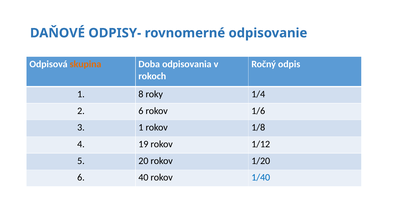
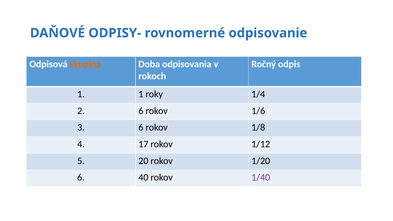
1 8: 8 -> 1 (141, 94)
3 1: 1 -> 6 (141, 128)
19: 19 -> 17 (143, 144)
1/40 colour: blue -> purple (261, 177)
